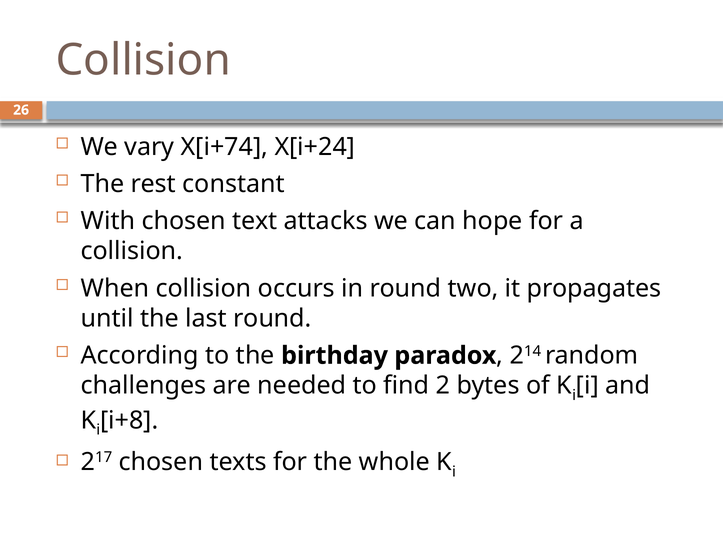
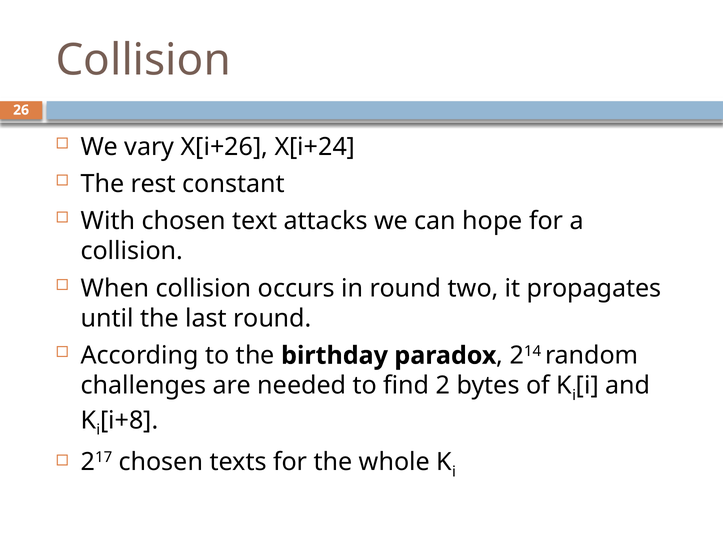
X[i+74: X[i+74 -> X[i+26 (224, 147)
